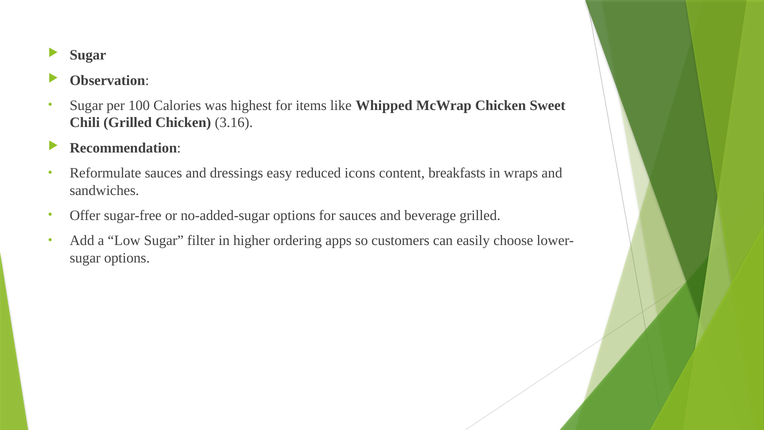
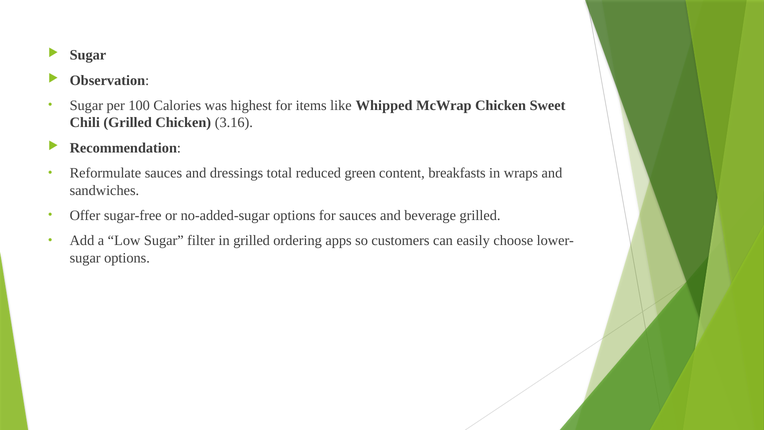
easy: easy -> total (279, 173)
icons: icons -> green (360, 173)
in higher: higher -> grilled (252, 240)
